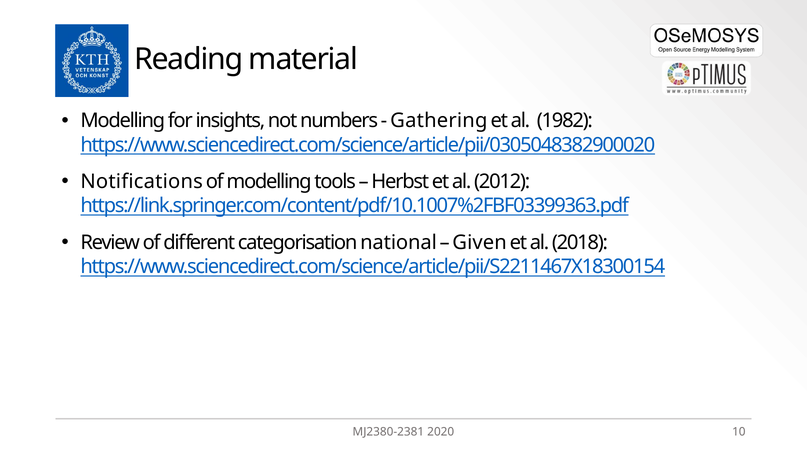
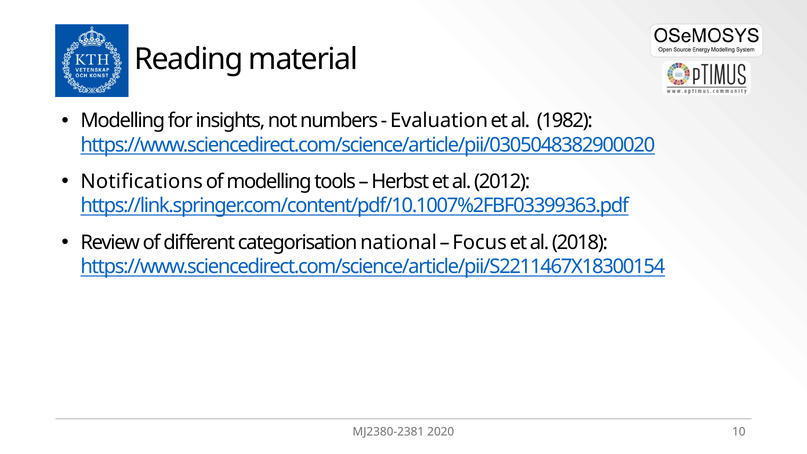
Gathering: Gathering -> Evaluation (439, 121)
Given: Given -> Focus (480, 242)
